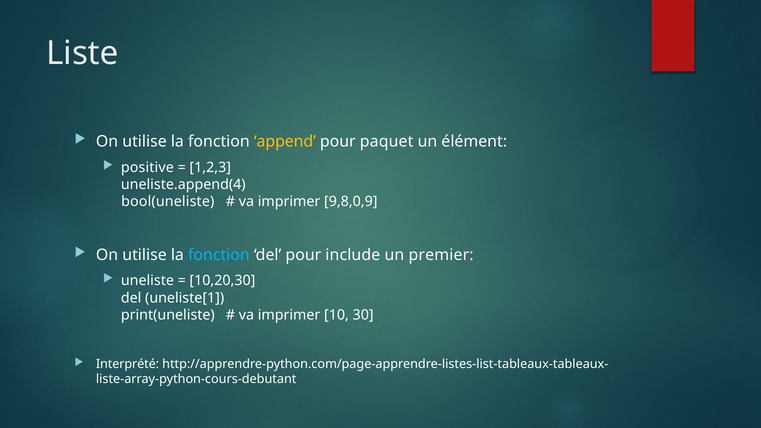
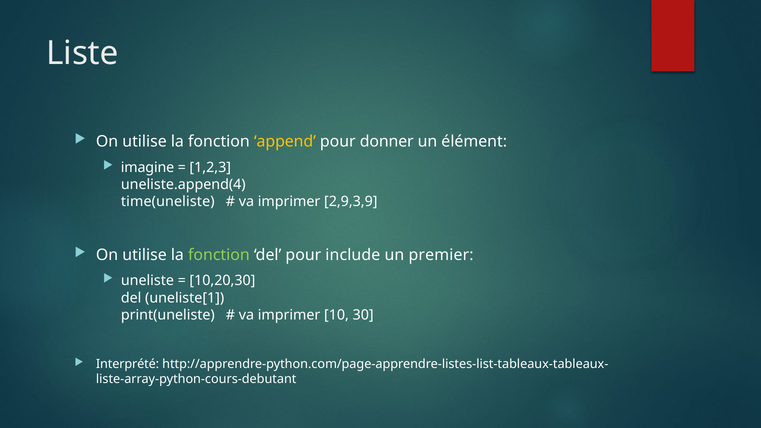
paquet: paquet -> donner (387, 142)
positive: positive -> imagine (148, 168)
bool(uneliste: bool(uneliste -> time(uneliste (168, 202)
9,8,0,9: 9,8,0,9 -> 2,9,3,9 (351, 202)
fonction colour: light blue -> light green (219, 255)
